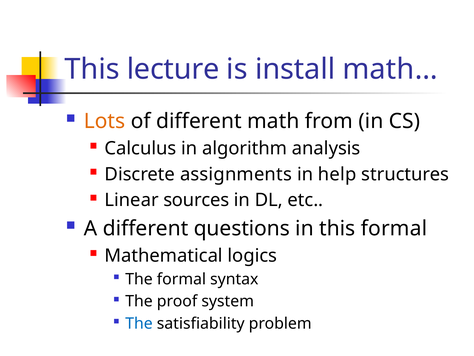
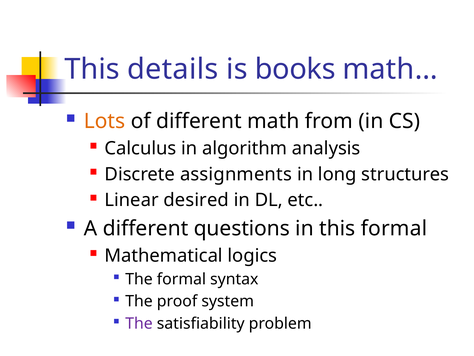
lecture: lecture -> details (173, 69)
install: install -> books (295, 69)
help: help -> long (337, 174)
sources: sources -> desired (196, 200)
The colour: blue -> purple (139, 323)
